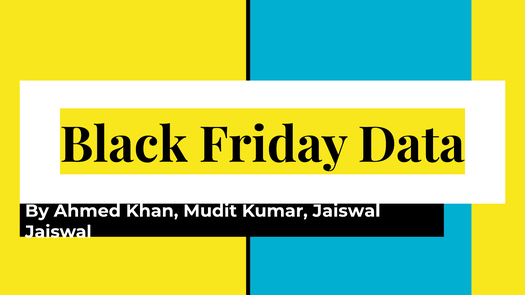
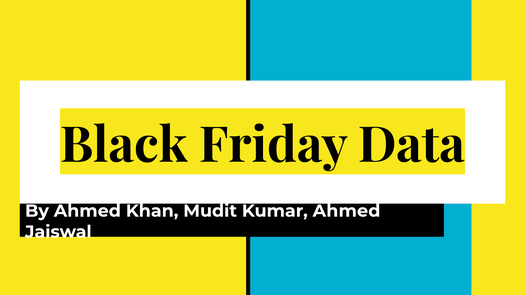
Kumar Jaiswal: Jaiswal -> Ahmed (347, 211)
